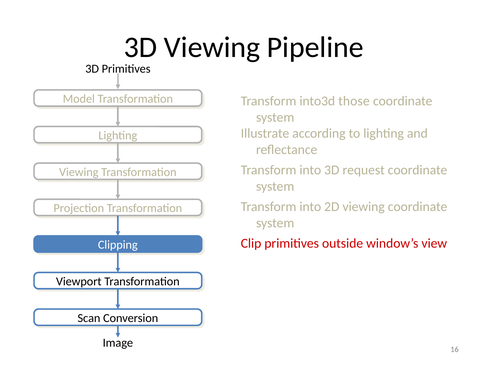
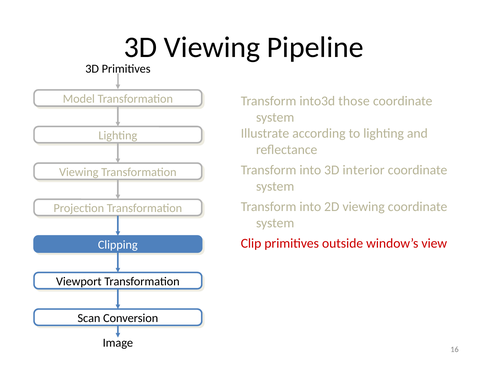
request: request -> interior (364, 170)
